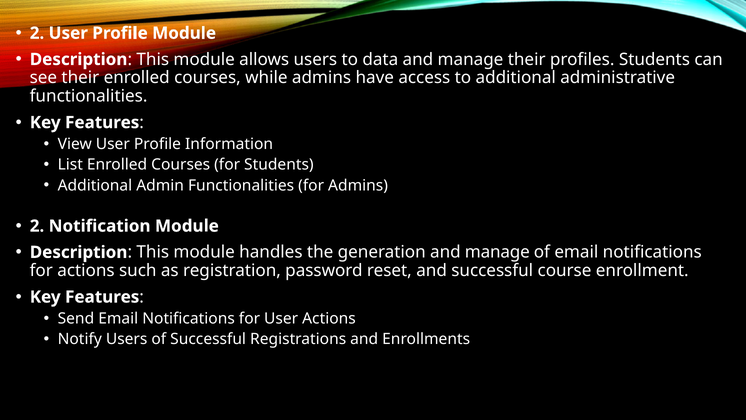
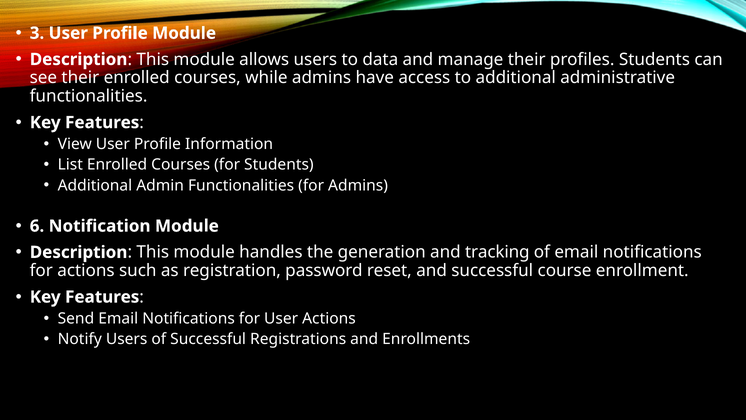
2: 2 -> 3 (37, 33)
2: 2 -> 6 (37, 226)
generation and manage: manage -> tracking (497, 252)
